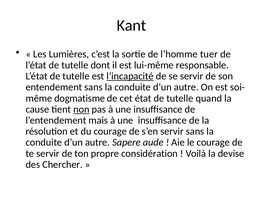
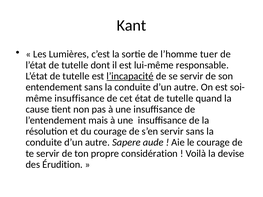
dogmatisme: dogmatisme -> insuffisance (80, 98)
non underline: present -> none (81, 109)
Chercher: Chercher -> Érudition (63, 165)
